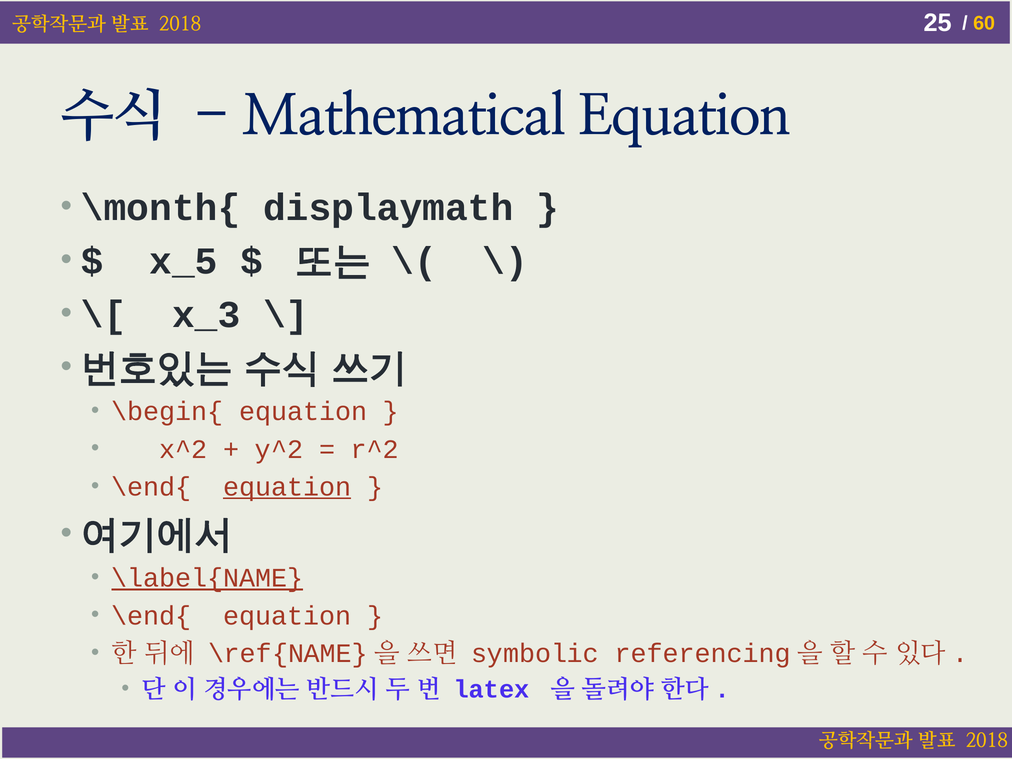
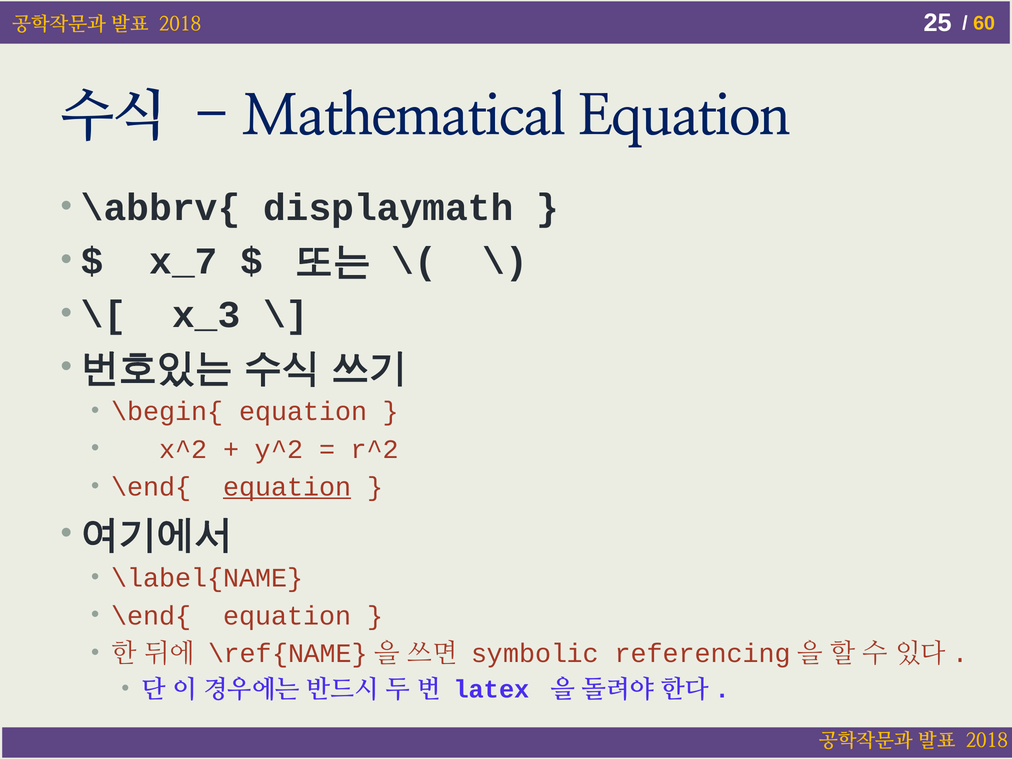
\month{: \month{ -> \abbrv{ (161, 208)
x_5: x_5 -> x_7 (183, 261)
\label{NAME underline: present -> none (207, 578)
